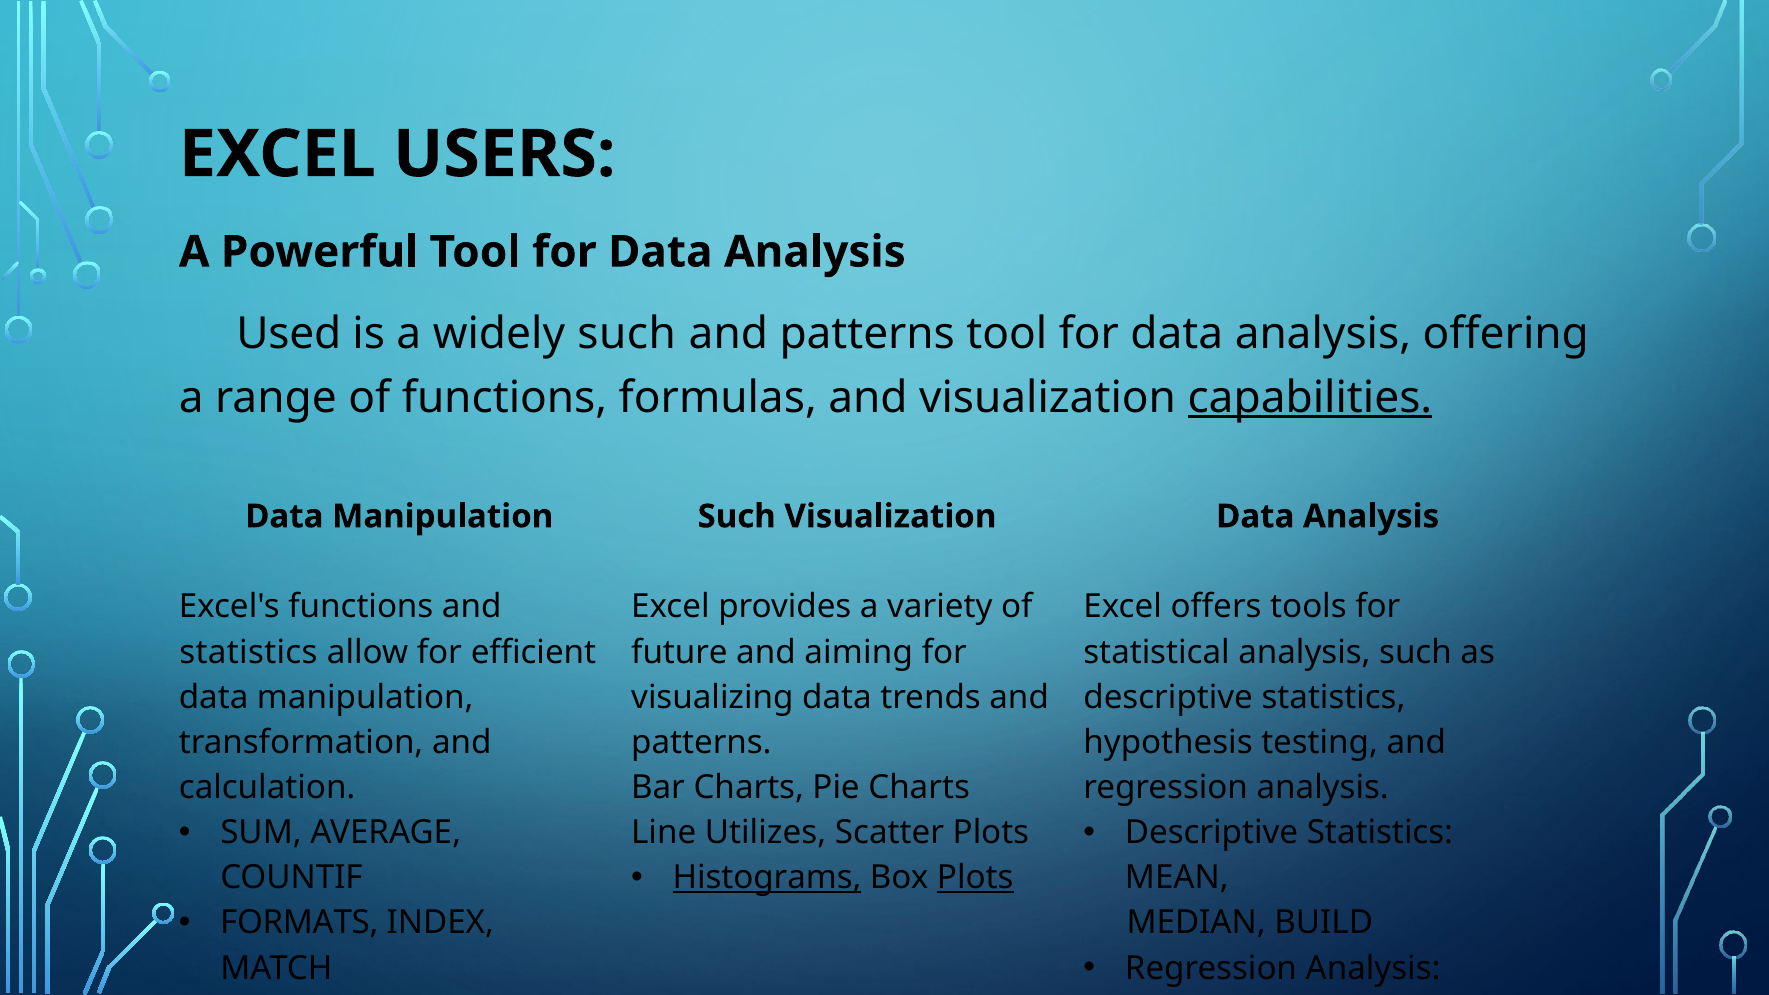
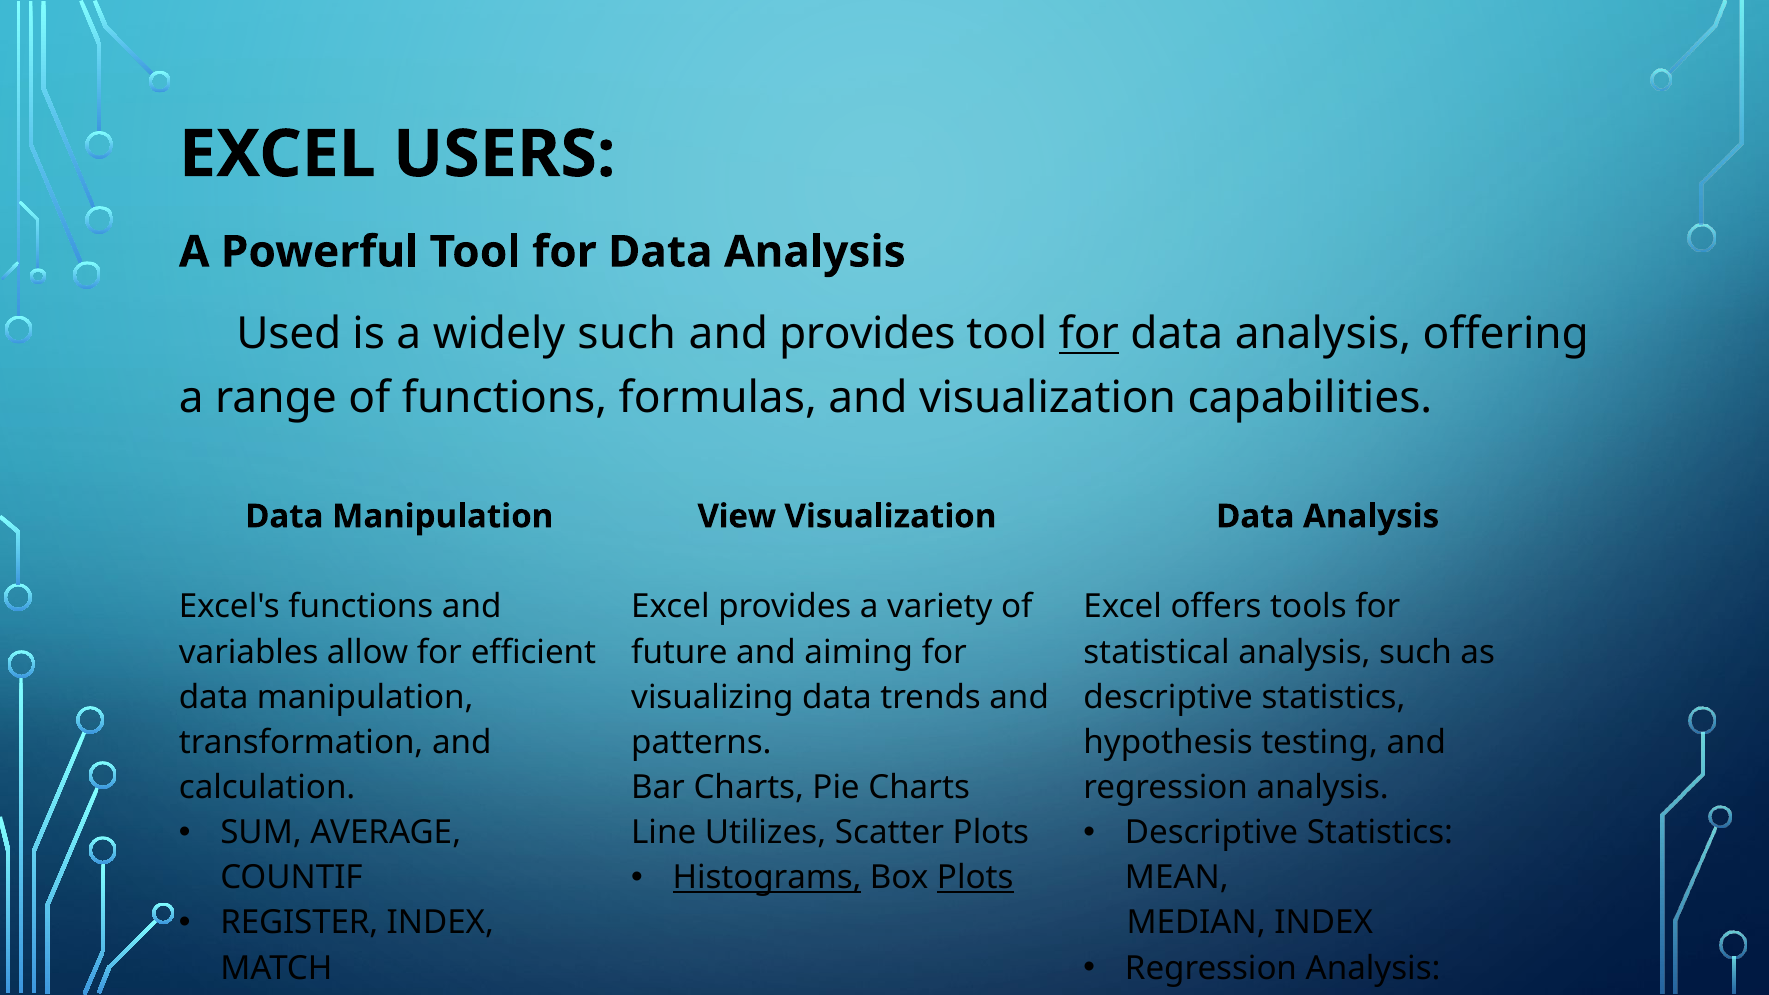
patterns: patterns -> provides (867, 334)
for underline: none -> present (1089, 334)
capabilities underline: present -> none (1310, 398)
Manipulation Such: Such -> View (737, 516)
statistics: statistics -> variables (249, 652)
FORMATS: FORMATS -> REGISTER (299, 923)
MEDIAN BUILD: BUILD -> INDEX (1324, 923)
